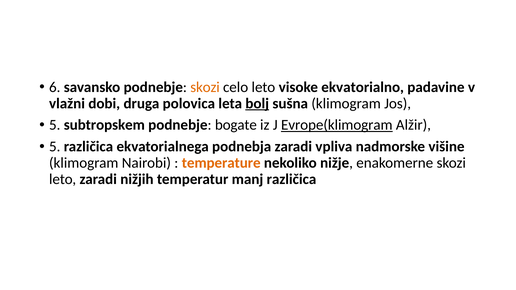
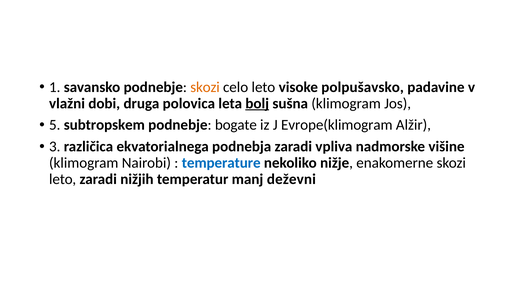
6: 6 -> 1 (55, 87)
ekvatorialno: ekvatorialno -> polpušavsko (363, 87)
Evrope(klimogram underline: present -> none (337, 125)
5: 5 -> 3 (55, 147)
temperature colour: orange -> blue (221, 163)
manj različica: različica -> deževni (291, 179)
